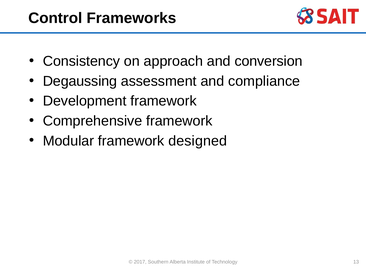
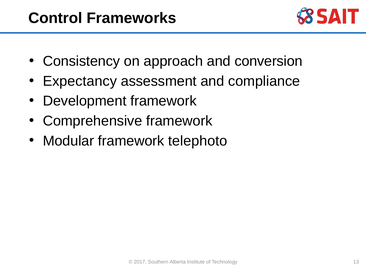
Degaussing: Degaussing -> Expectancy (80, 81)
designed: designed -> telephoto (198, 141)
